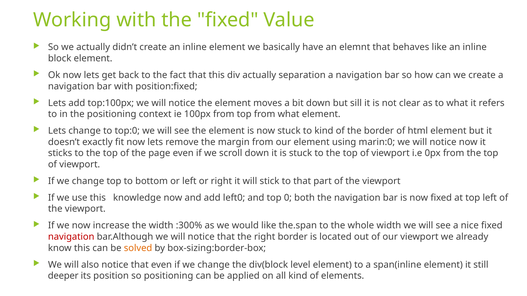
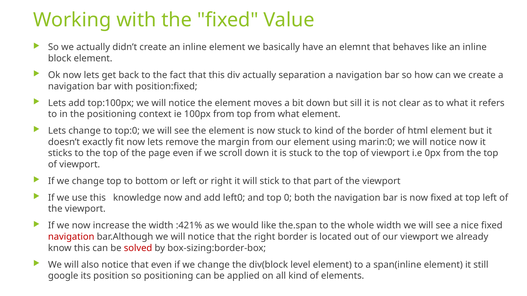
:300%: :300% -> :421% (189, 226)
solved colour: orange -> red (138, 248)
deeper: deeper -> google (63, 276)
